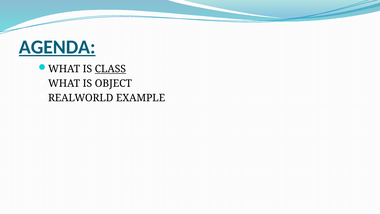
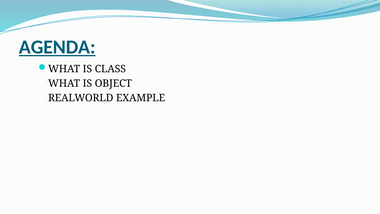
CLASS underline: present -> none (110, 69)
